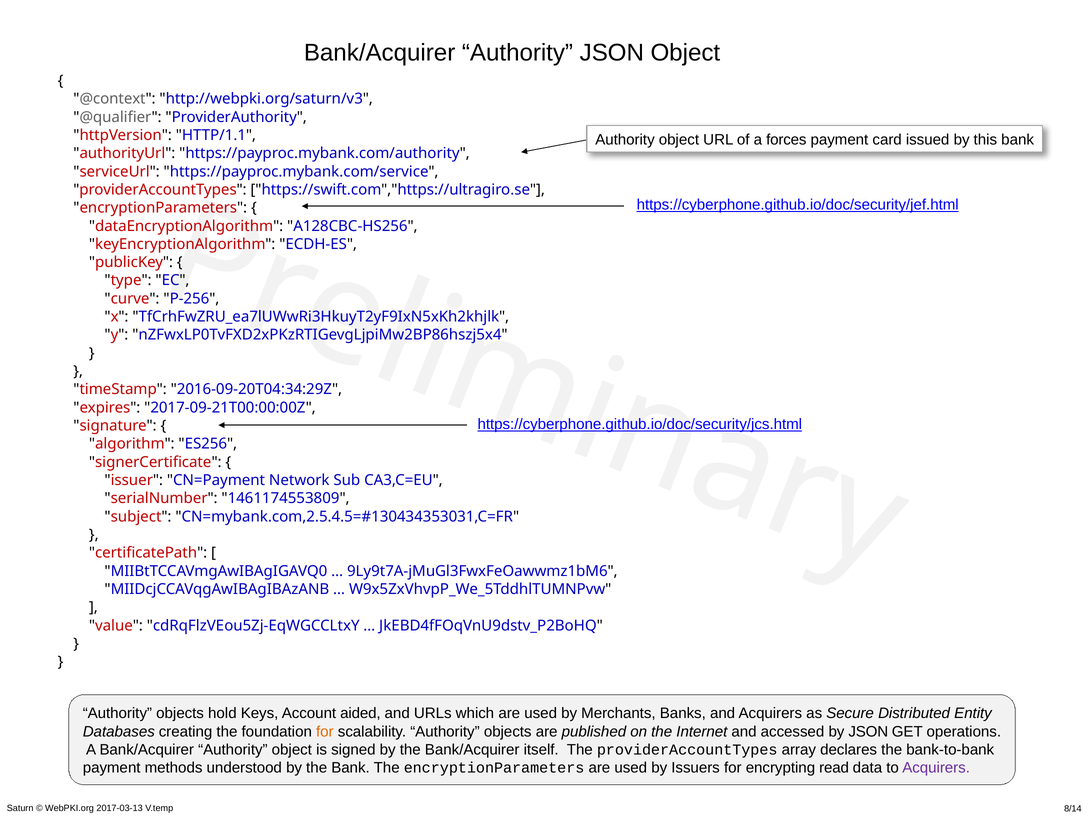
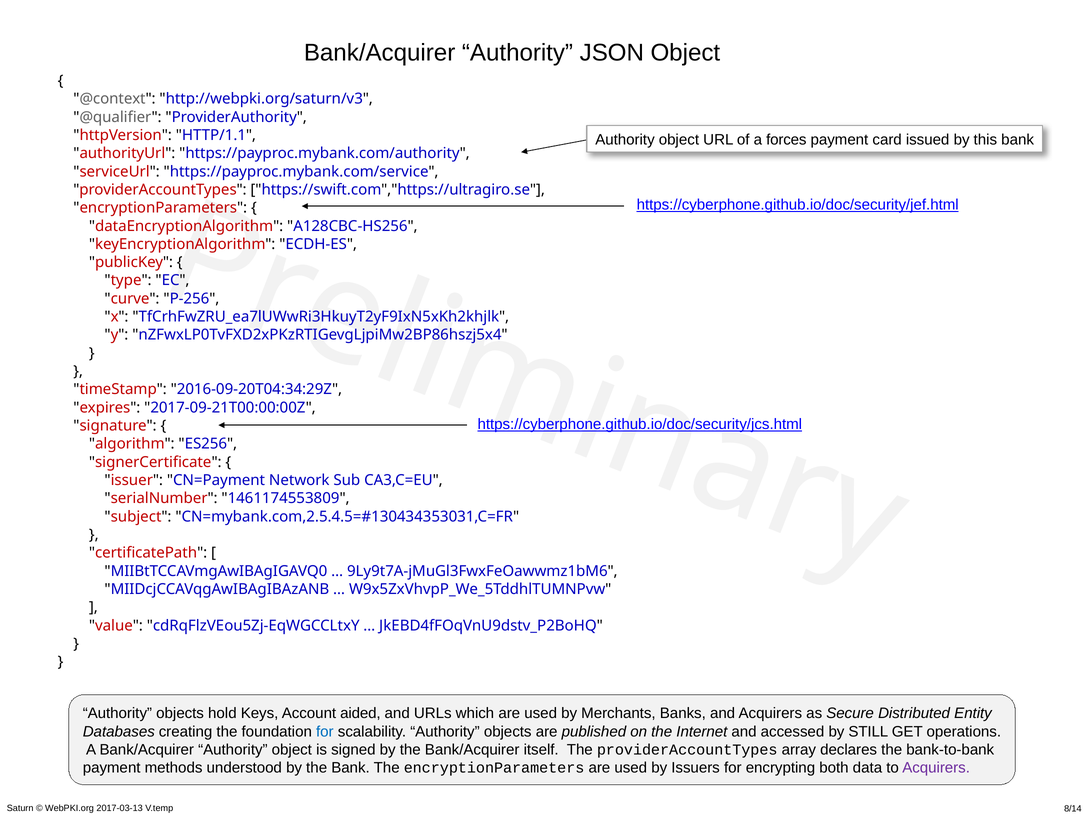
for colour: orange -> blue (325, 732)
by JSON: JSON -> STILL (868, 732)
read: read -> both (834, 768)
